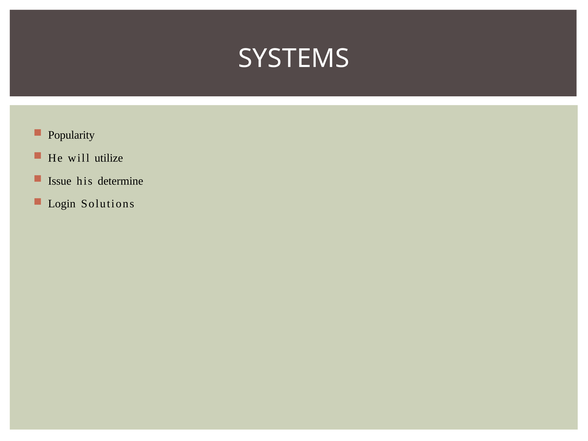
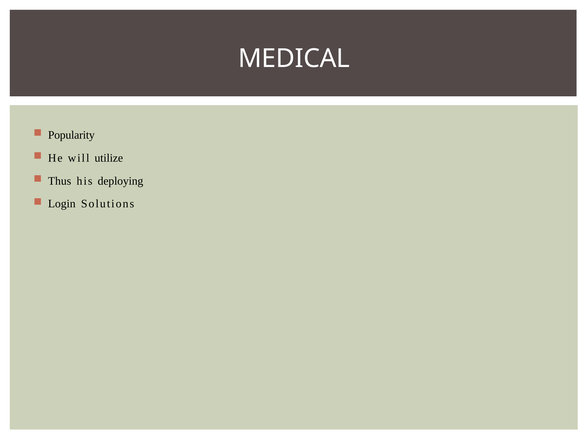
SYSTEMS: SYSTEMS -> MEDICAL (294, 59)
Issue: Issue -> Thus (60, 181)
determine: determine -> deploying (120, 181)
